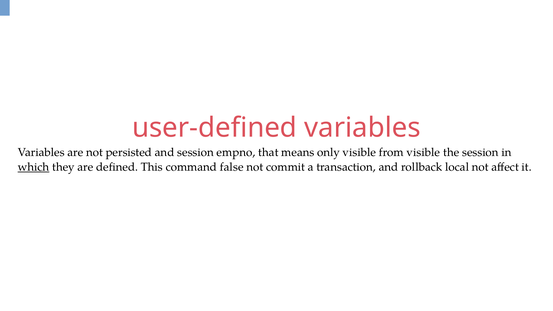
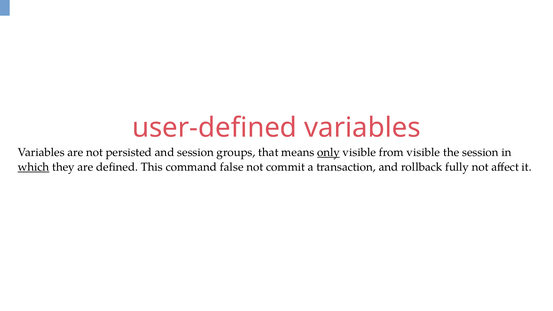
empno: empno -> groups (236, 152)
only underline: none -> present (329, 152)
local: local -> fully (457, 167)
